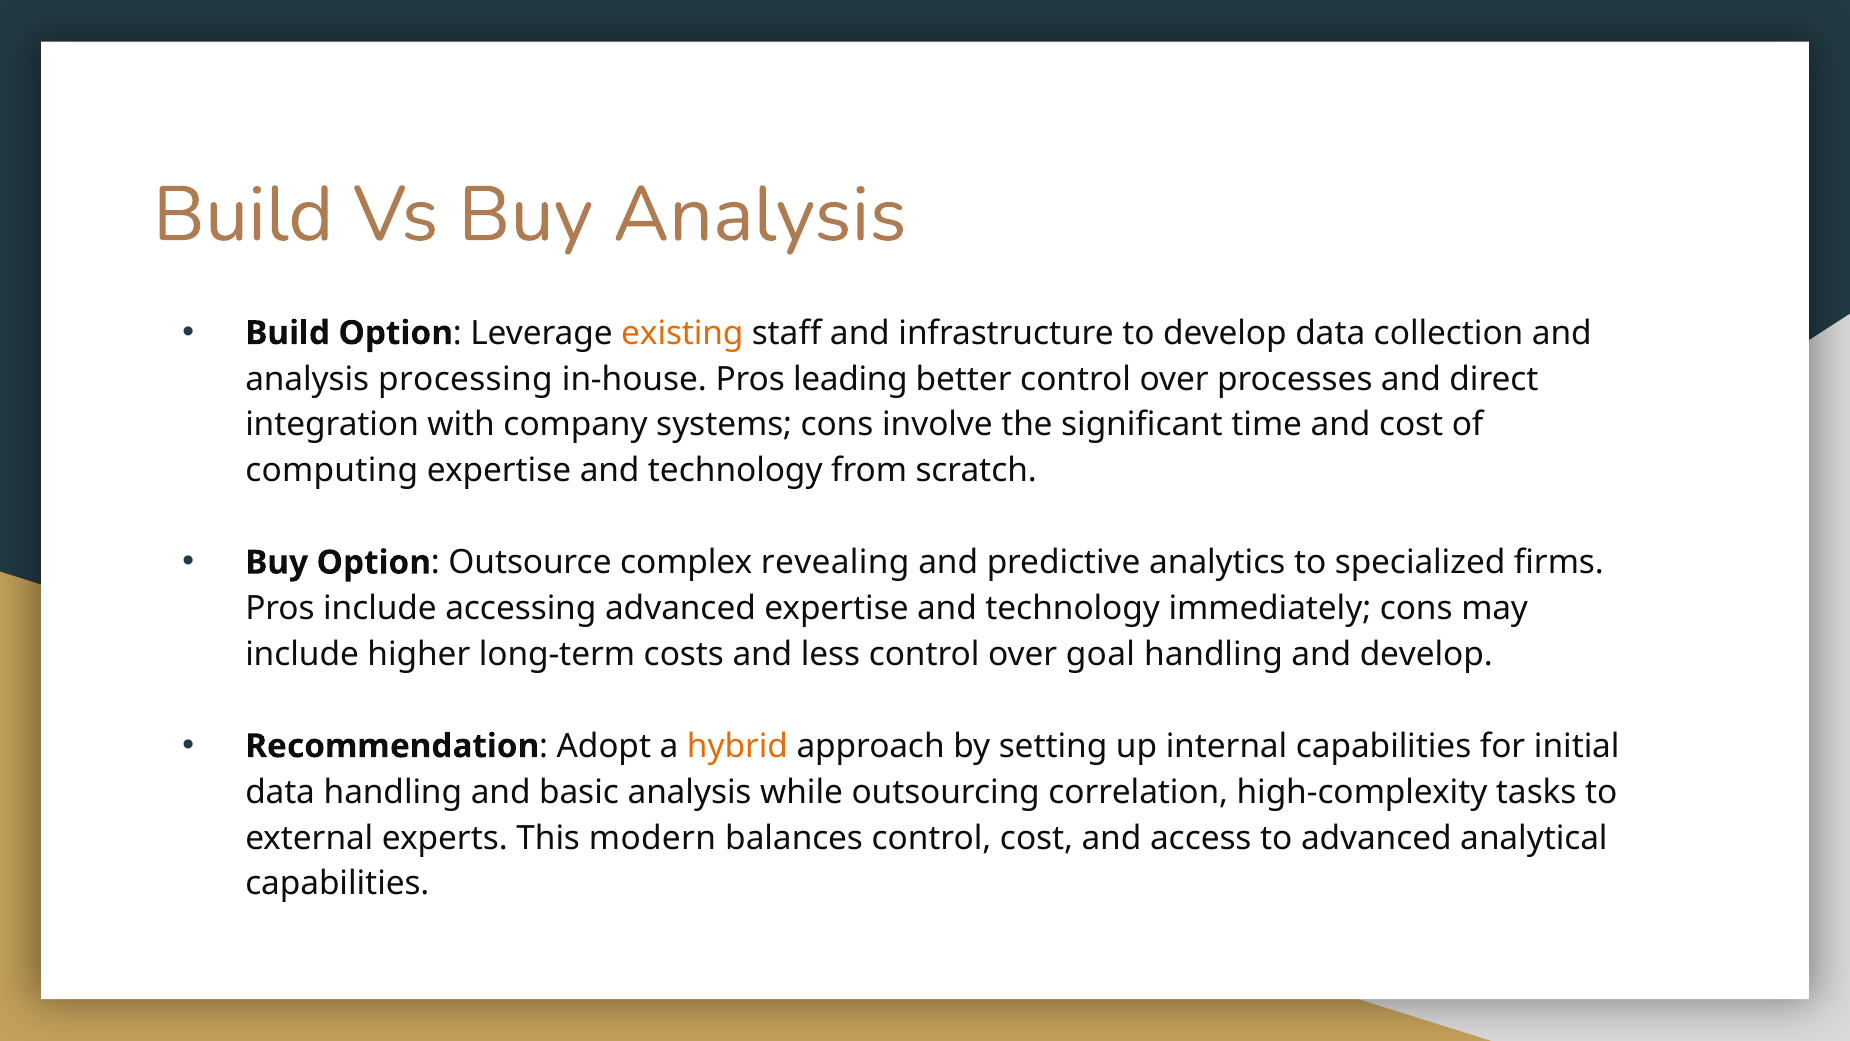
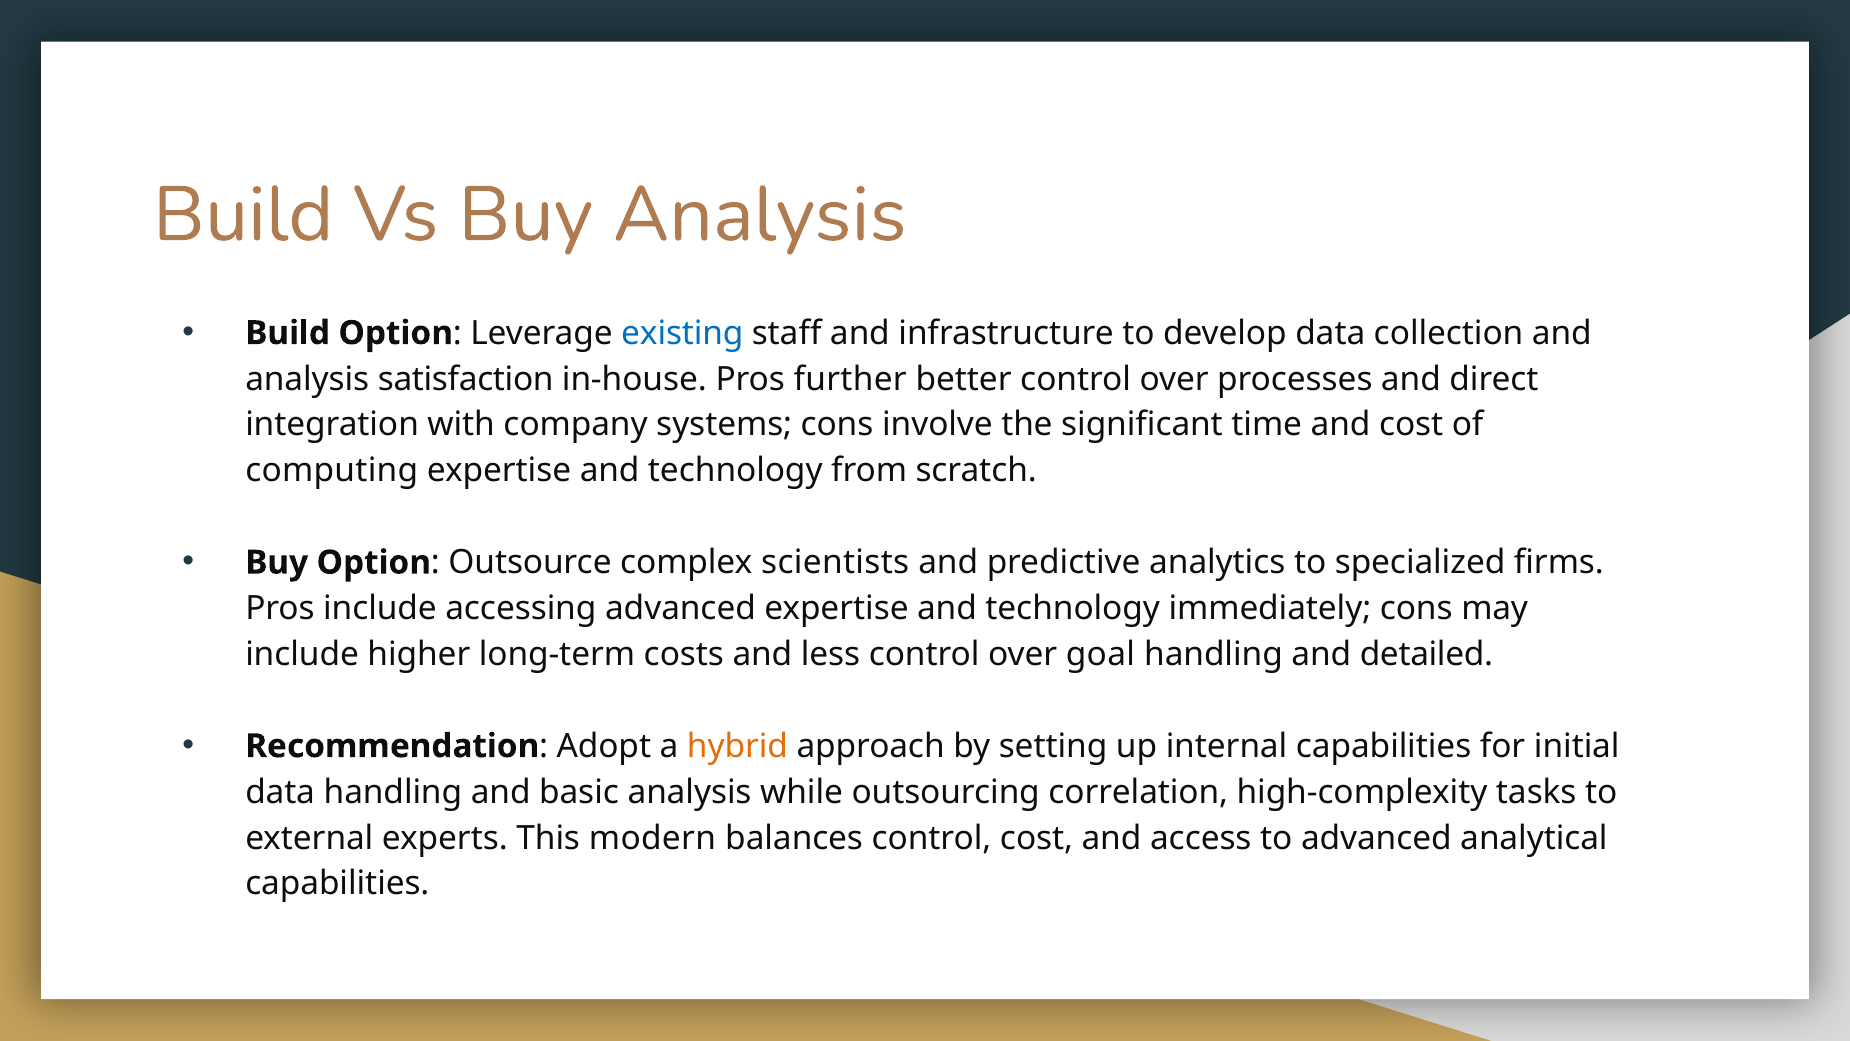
existing colour: orange -> blue (682, 333)
processing: processing -> satisfaction (466, 379)
leading: leading -> further (850, 379)
revealing: revealing -> scientists (835, 562)
and develop: develop -> detailed (1426, 654)
